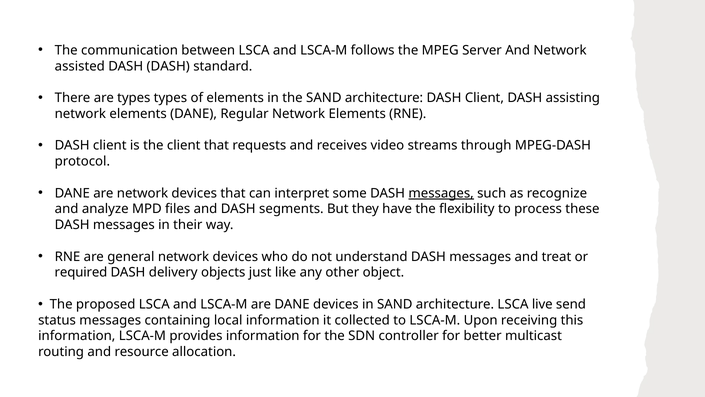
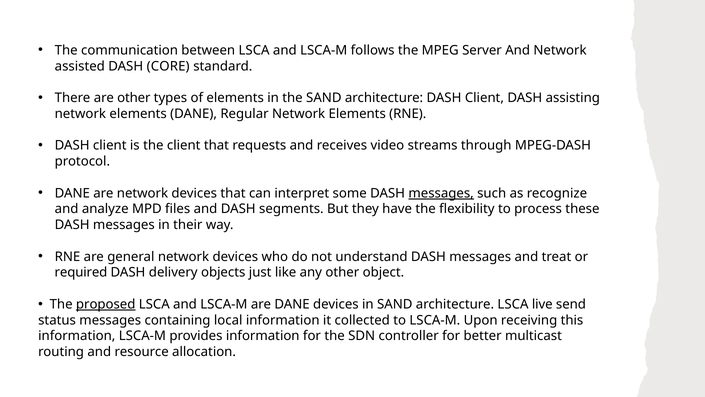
DASH DASH: DASH -> CORE (168, 66)
are types: types -> other (134, 98)
proposed underline: none -> present (106, 304)
